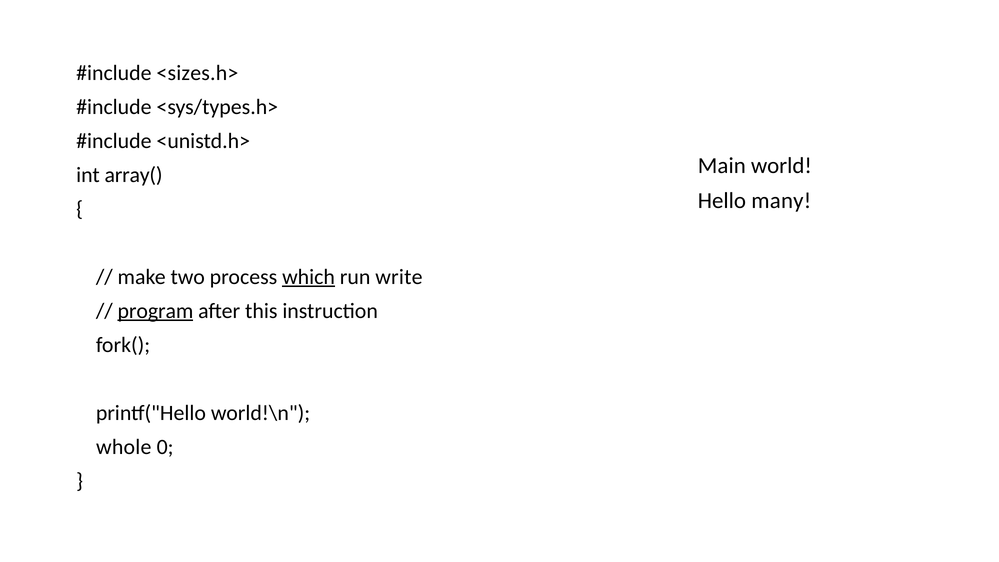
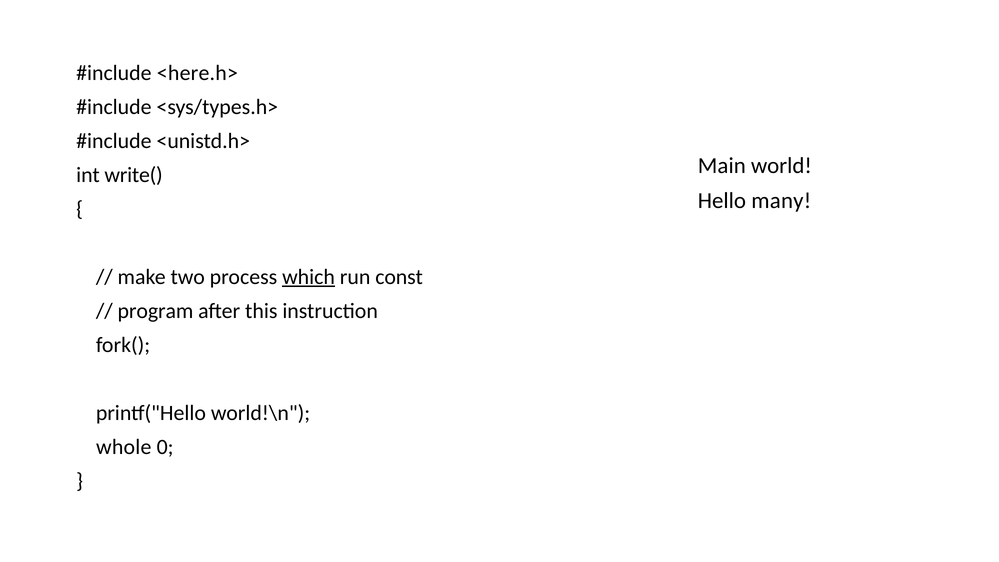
<sizes.h>: <sizes.h> -> <here.h> (197, 73)
array(: array( -> write( (134, 175)
write: write -> const (399, 277)
program underline: present -> none (155, 311)
